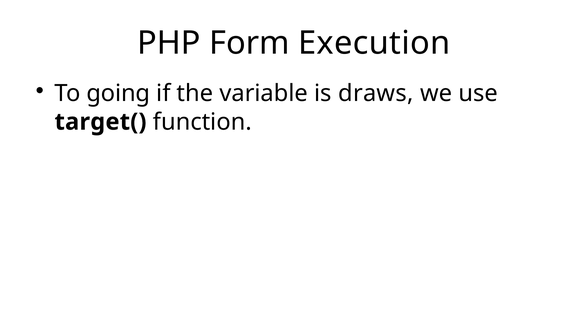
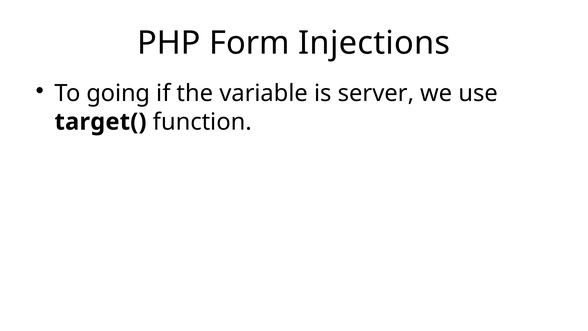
Execution: Execution -> Injections (374, 43)
draws: draws -> server (376, 93)
